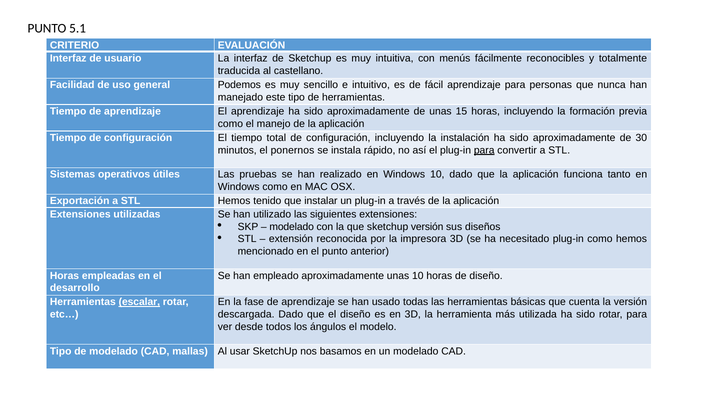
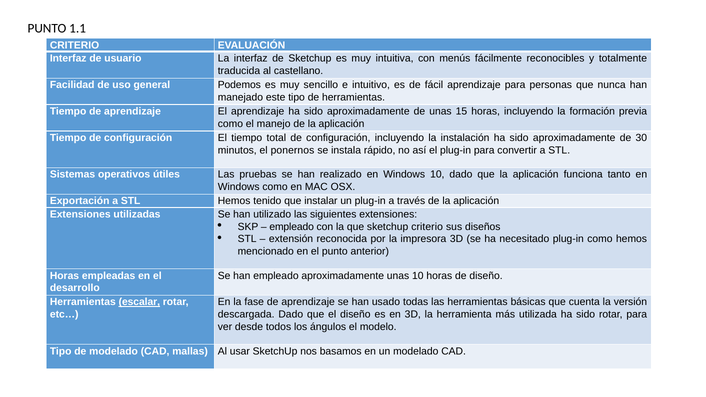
5.1: 5.1 -> 1.1 (78, 29)
para underline: present -> none (484, 150)
modelado: modelado -> empleado (292, 227)
sketchup versión: versión -> criterio (427, 227)
